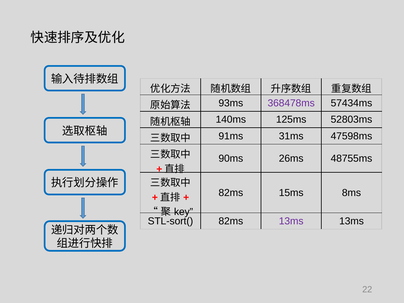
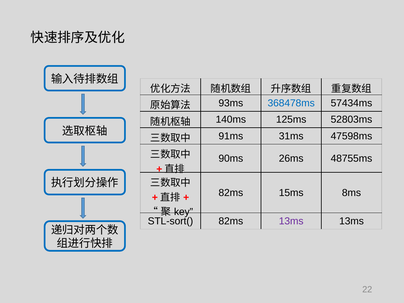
368478ms colour: purple -> blue (291, 103)
